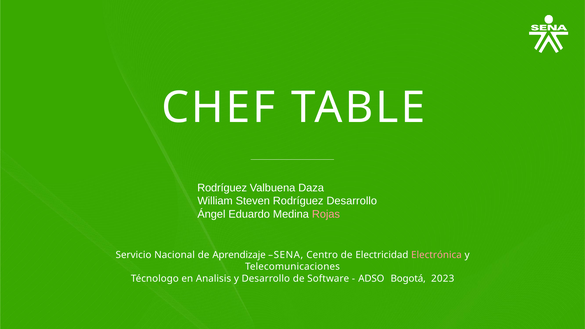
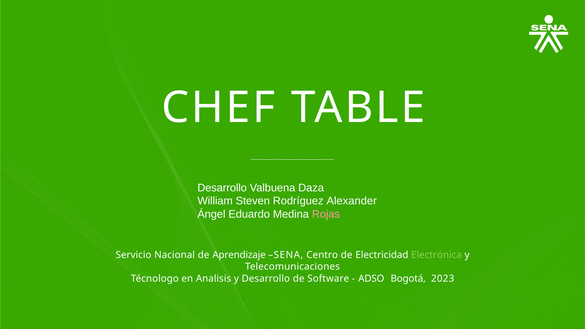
Rodríguez: Rodríguez -> Desarrollo (222, 188)
Rodríguez Desarrollo: Desarrollo -> Alexander (352, 201)
Electrónica colour: pink -> light green (436, 255)
